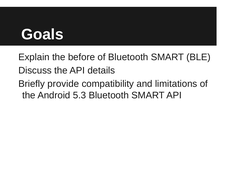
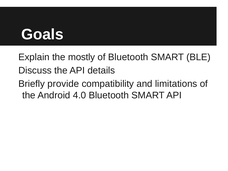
before: before -> mostly (82, 57)
5.3: 5.3 -> 4.0 (79, 95)
